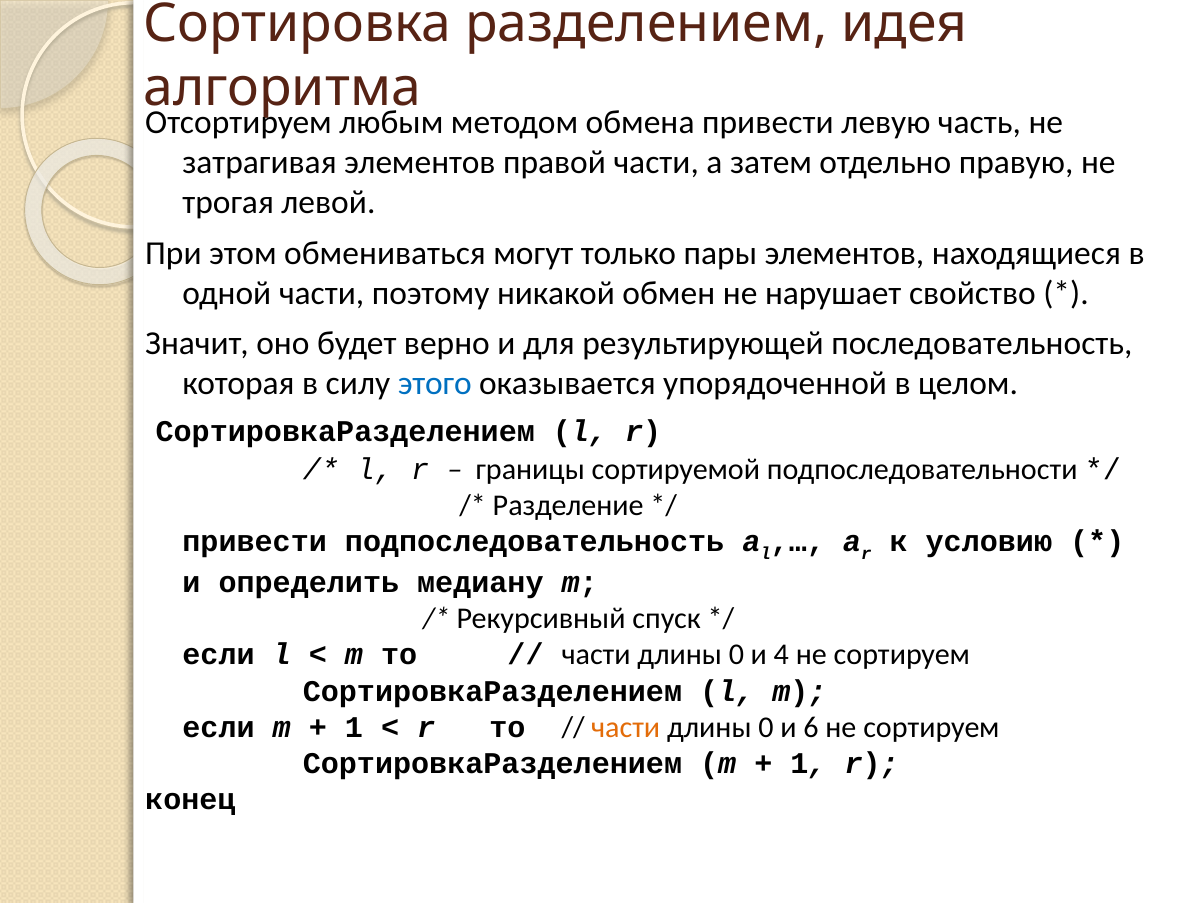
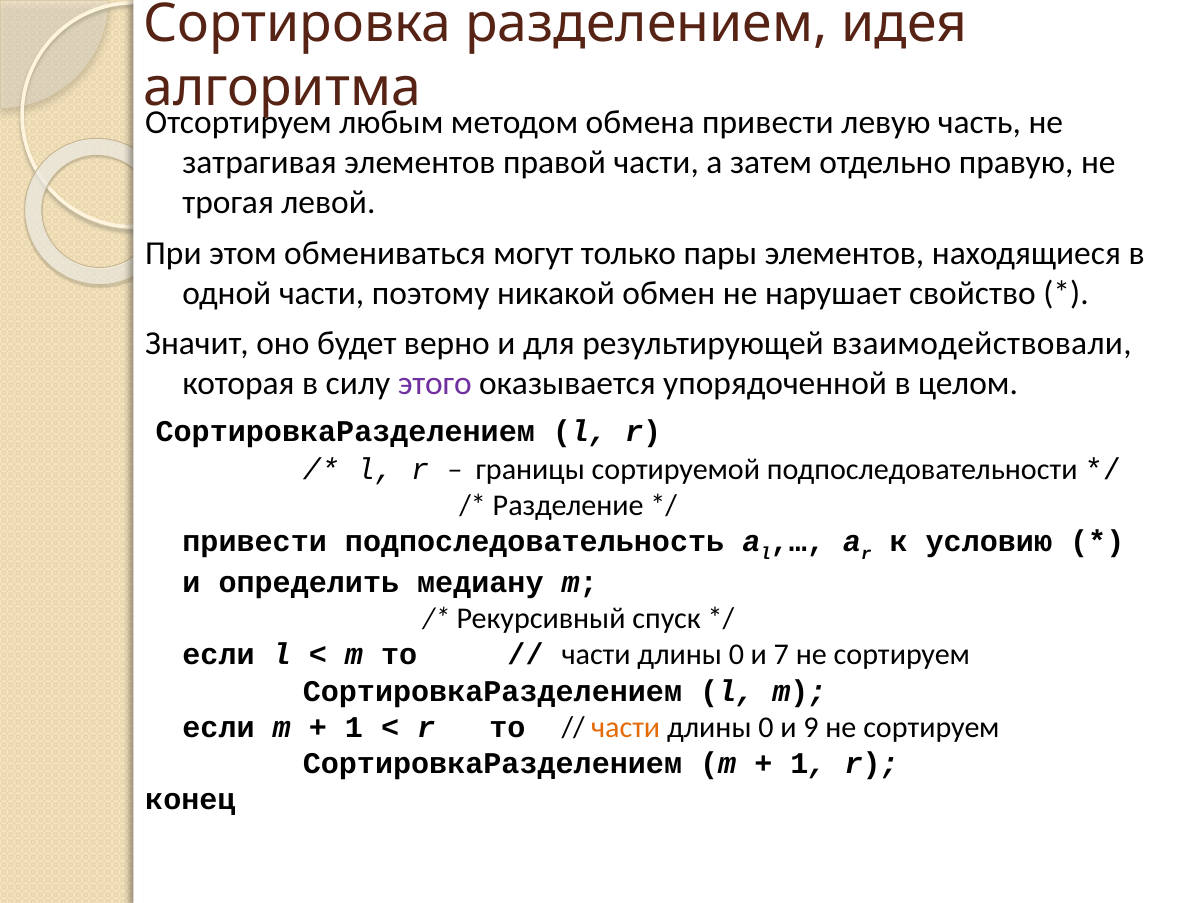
последовательность: последовательность -> взаимодействовали (982, 343)
этого colour: blue -> purple (435, 383)
4: 4 -> 7 (781, 655)
6: 6 -> 9 (811, 727)
